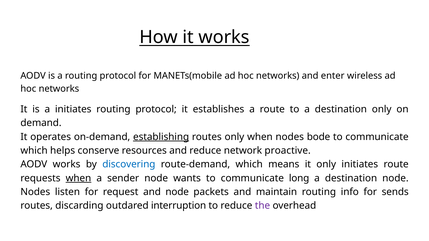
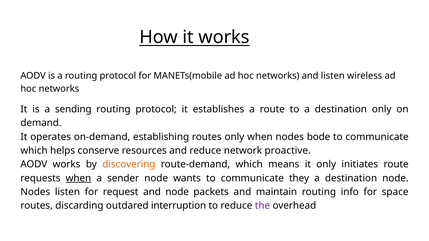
and enter: enter -> listen (333, 76)
a initiates: initiates -> sending (73, 109)
establishing underline: present -> none (161, 137)
discovering colour: blue -> orange (129, 165)
long: long -> they (299, 178)
sends: sends -> space (395, 192)
